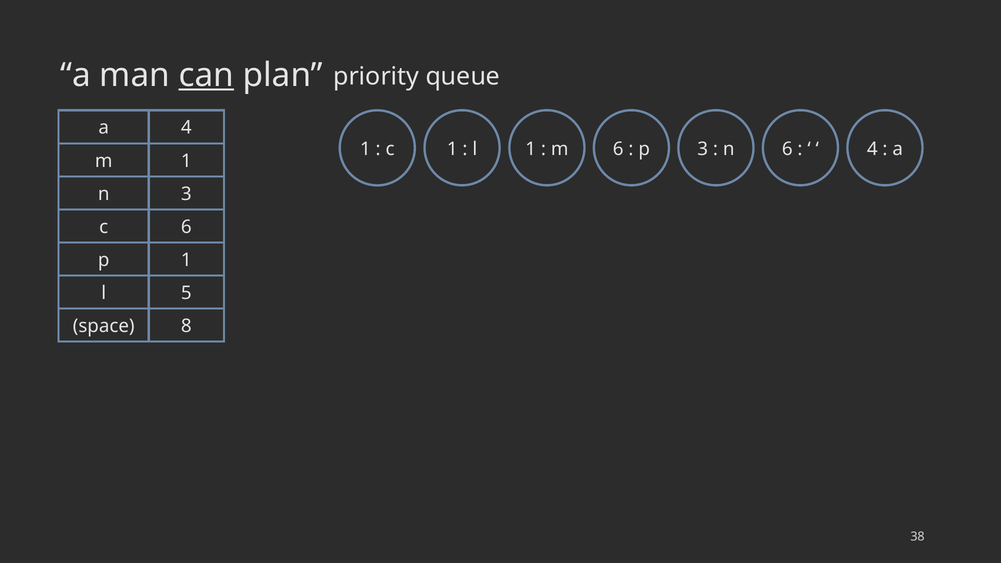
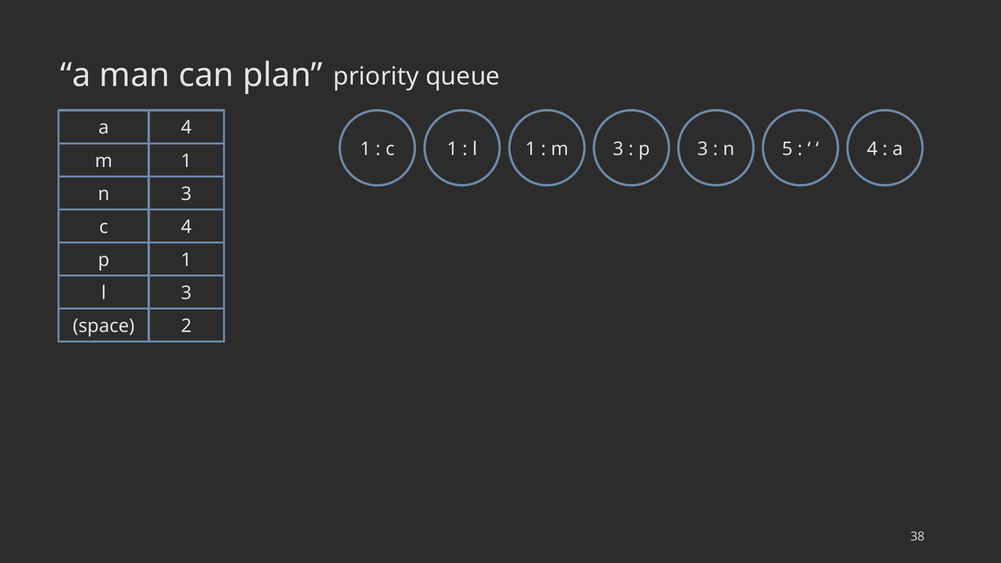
can underline: present -> none (206, 75)
m 6: 6 -> 3 (618, 149)
l 6: 6 -> 5 (787, 149)
c 6: 6 -> 4 (186, 227)
l 5: 5 -> 3 (186, 293)
8: 8 -> 2 (186, 326)
